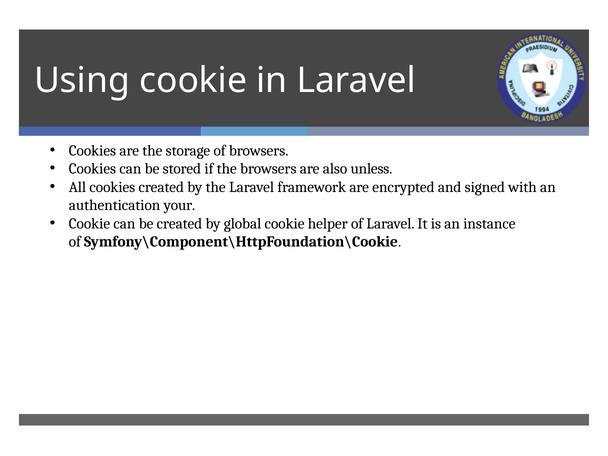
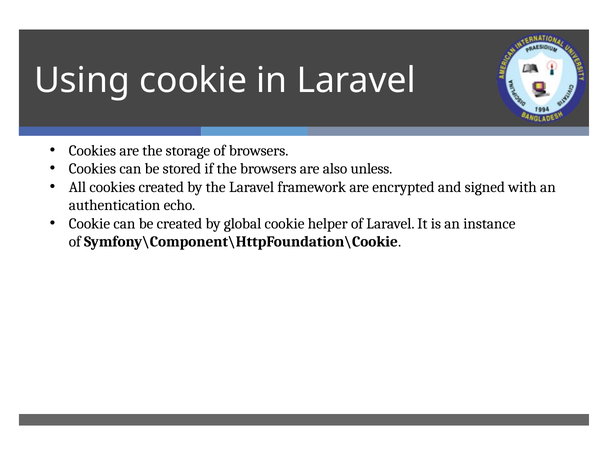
your: your -> echo (179, 205)
